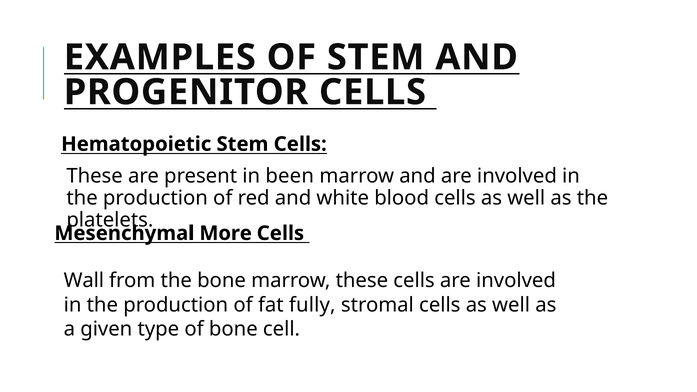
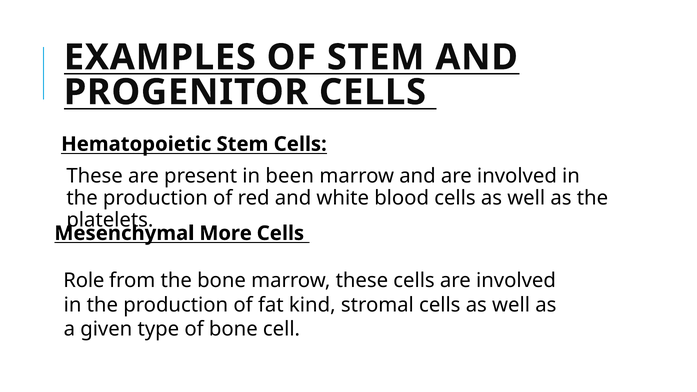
Wall: Wall -> Role (84, 280)
fully: fully -> kind (312, 305)
